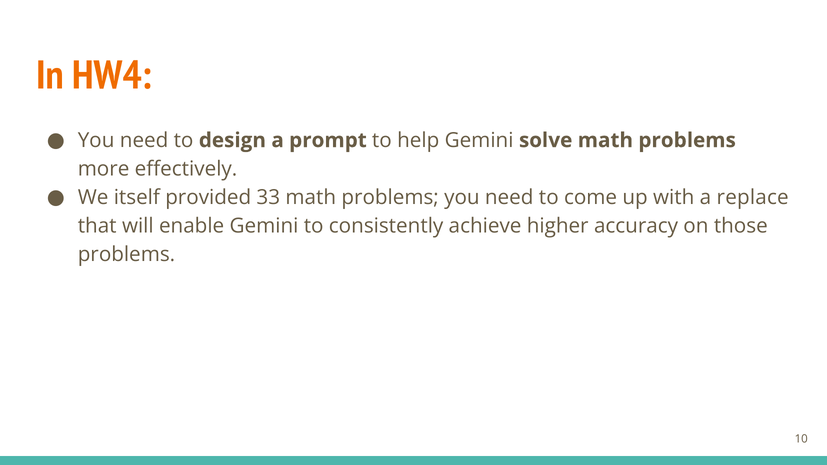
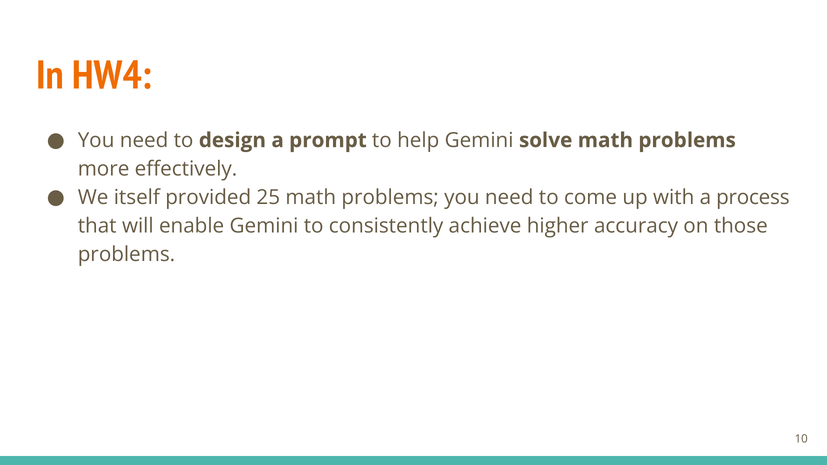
33: 33 -> 25 (268, 197)
replace: replace -> process (753, 197)
